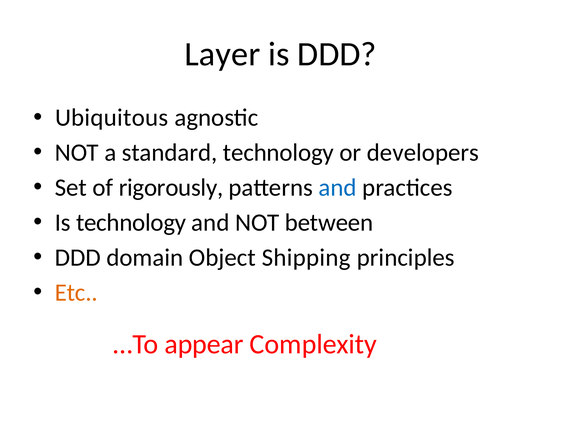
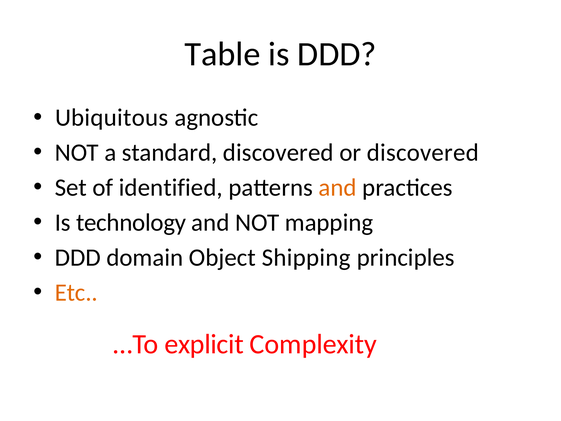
Layer: Layer -> Table (222, 54)
standard technology: technology -> discovered (278, 153)
or developers: developers -> discovered (423, 153)
rigorously: rigorously -> identified (171, 188)
and colour: blue -> orange (338, 188)
between: between -> mapping (329, 222)
appear: appear -> explicit (204, 344)
